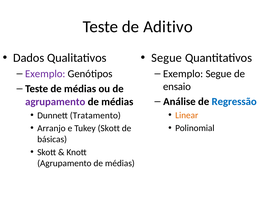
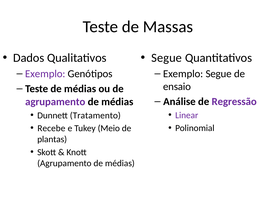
Aditivo: Aditivo -> Massas (168, 27)
Regressão colour: blue -> purple (234, 102)
Linear colour: orange -> purple (187, 115)
Arranjo: Arranjo -> Recebe (51, 128)
Tukey Skott: Skott -> Meio (109, 128)
básicas: básicas -> plantas (52, 139)
